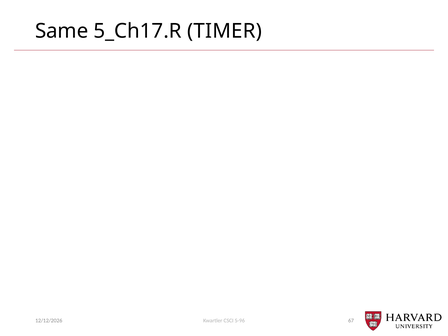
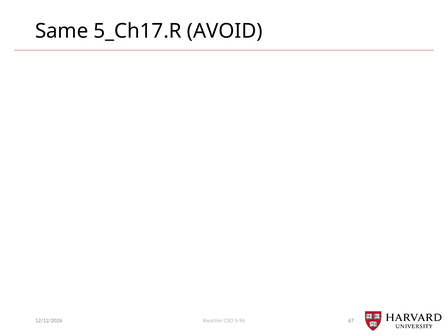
TIMER: TIMER -> AVOID (225, 31)
